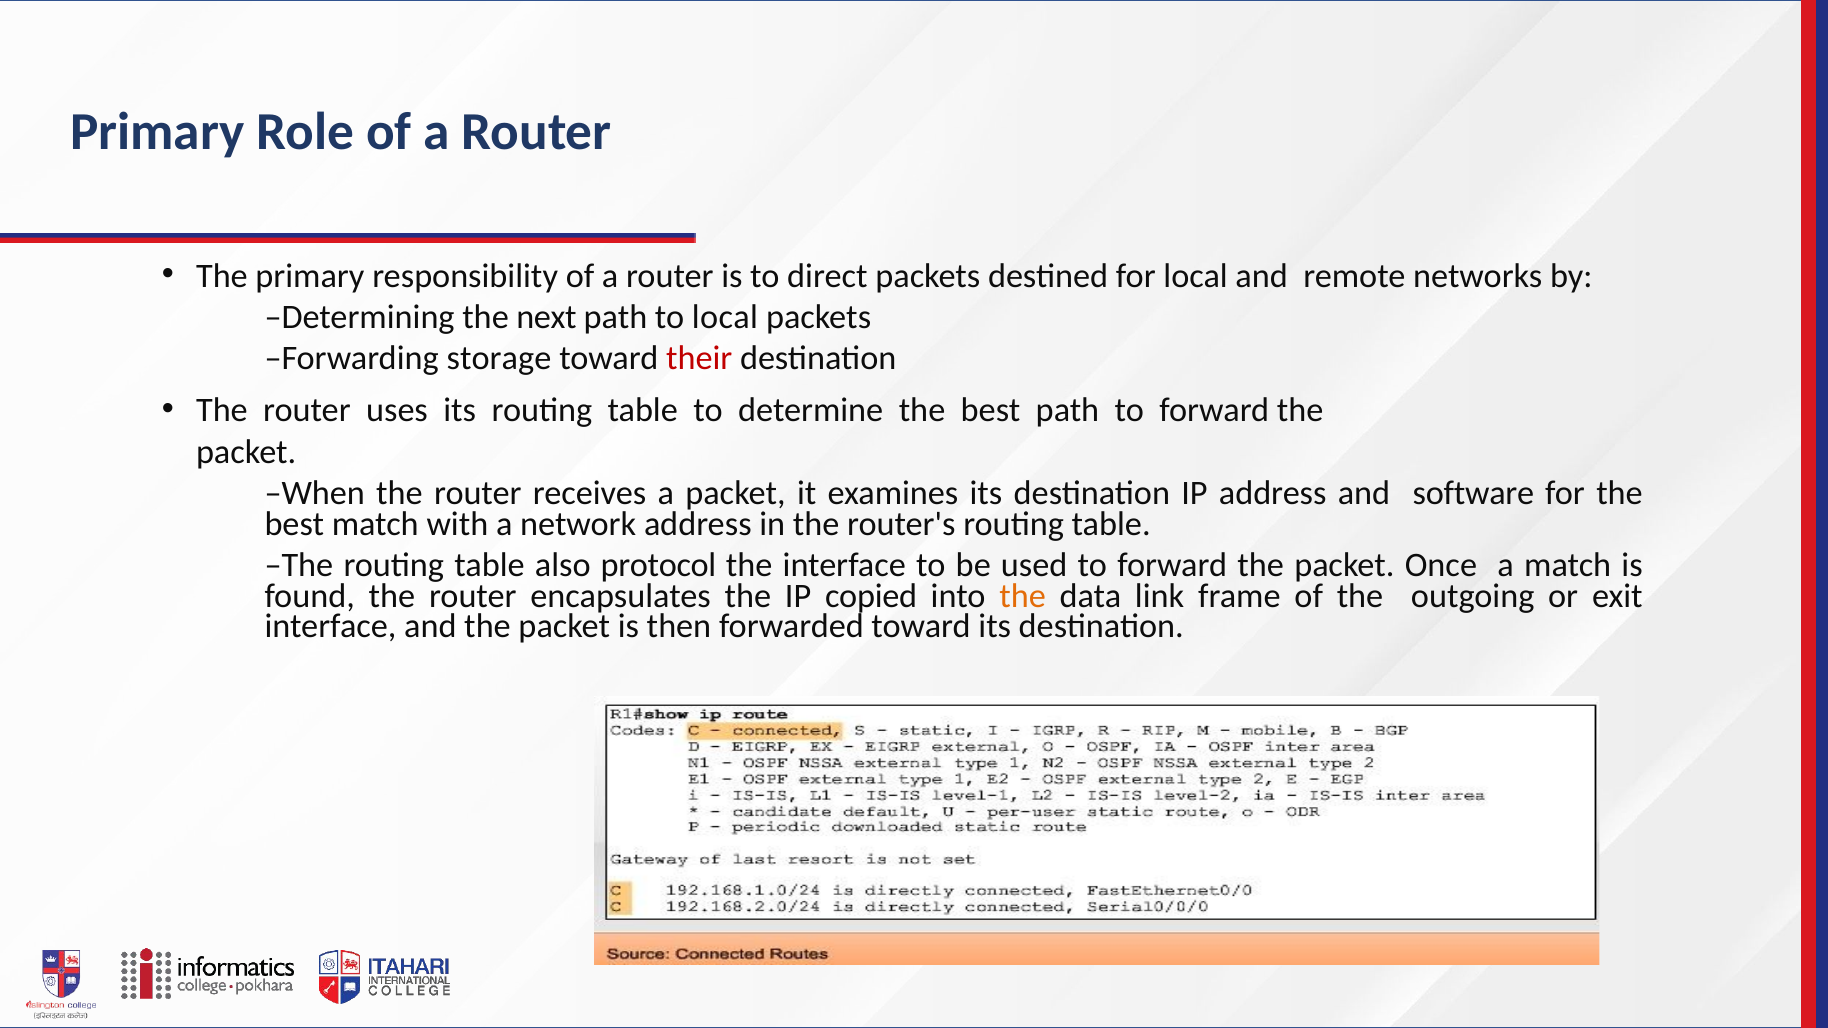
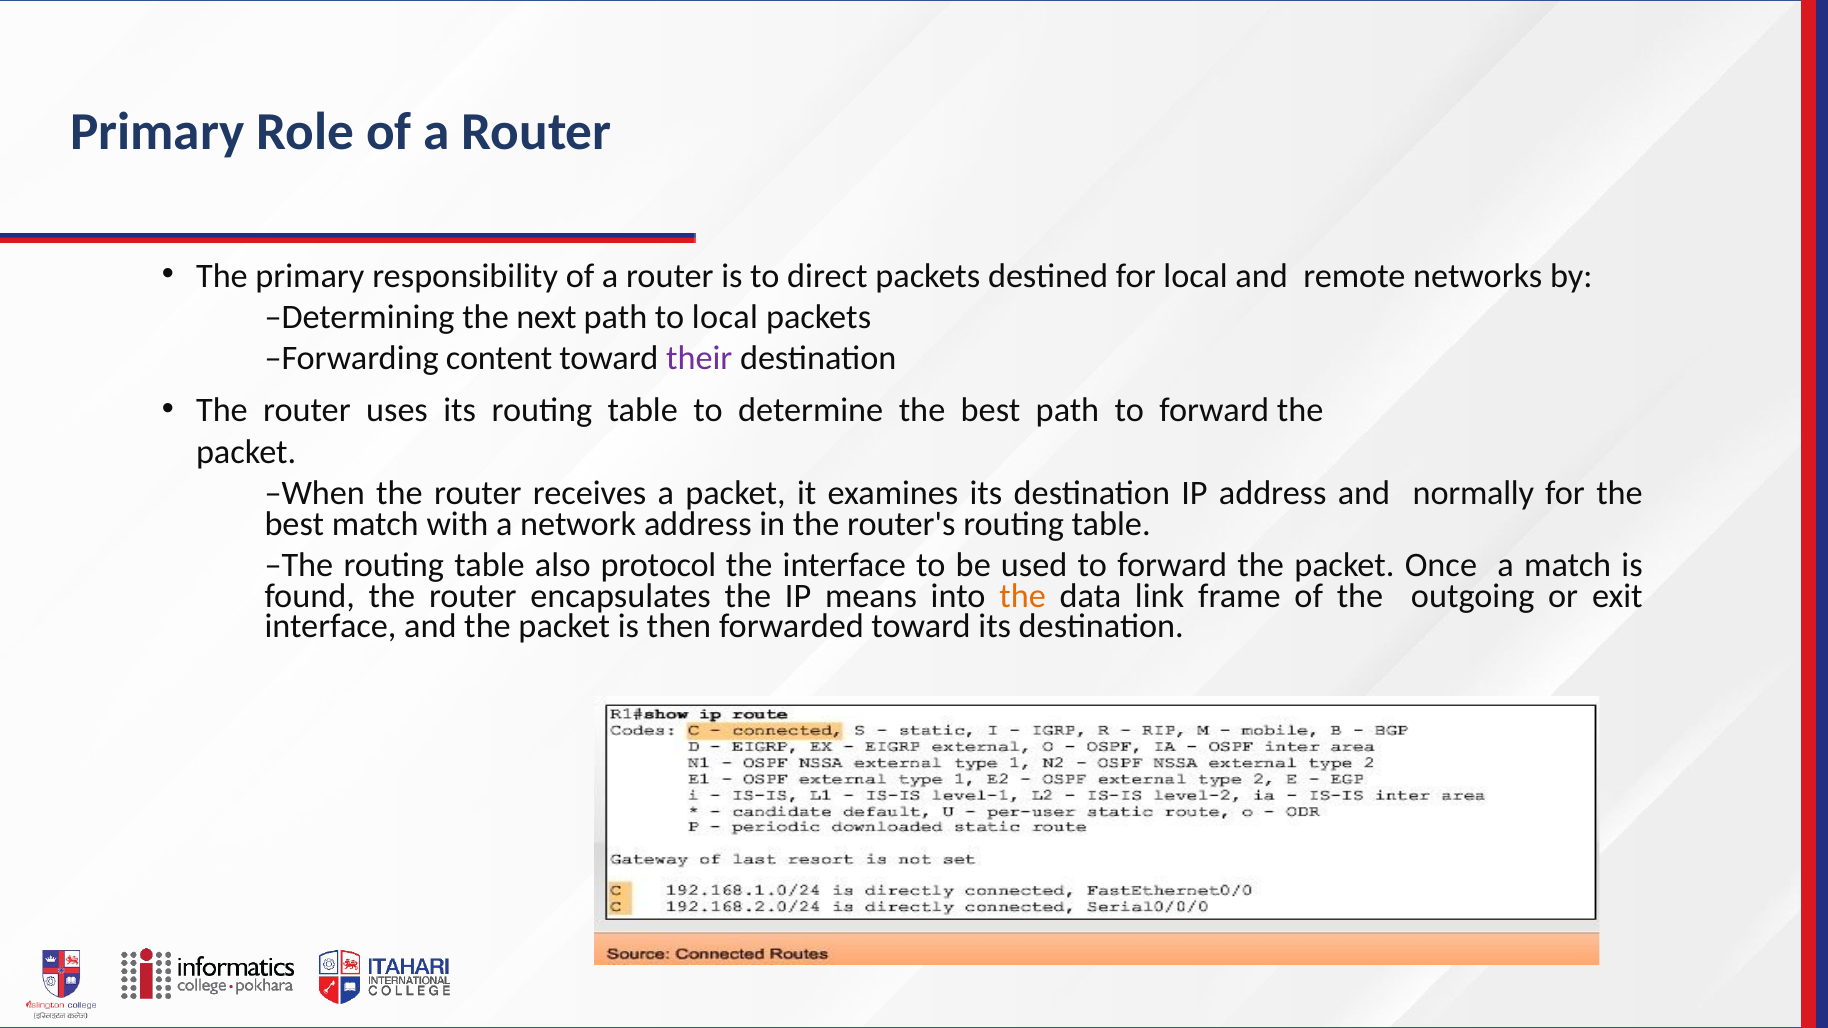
storage: storage -> content (499, 359)
their colour: red -> purple (699, 359)
software: software -> normally (1473, 494)
copied: copied -> means (871, 596)
